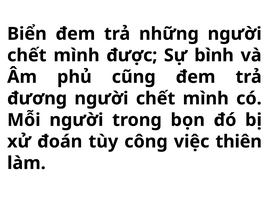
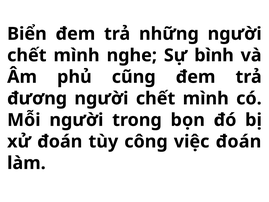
được: được -> nghe (132, 55)
việc thiên: thiên -> đoán (239, 141)
